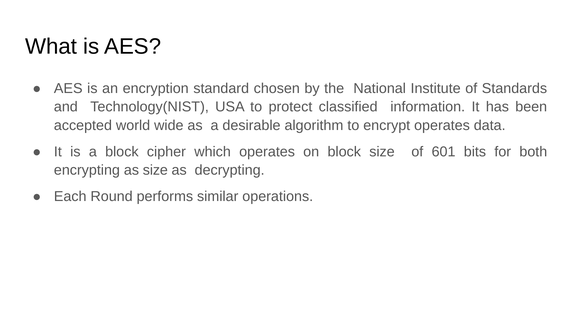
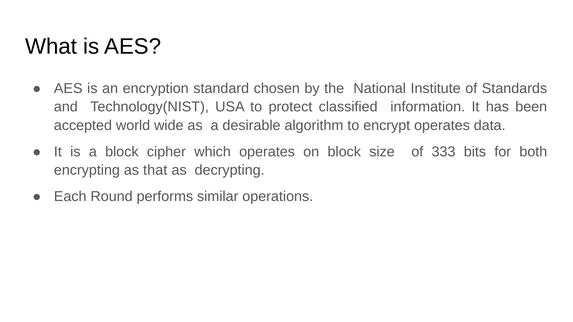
601: 601 -> 333 (444, 152)
as size: size -> that (155, 170)
